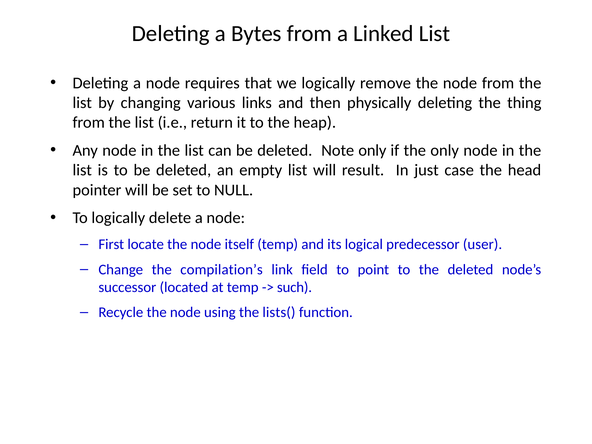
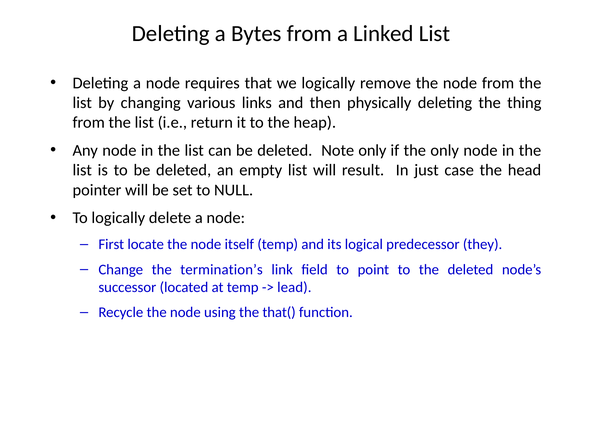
user: user -> they (483, 244)
compilation’s: compilation’s -> termination’s (222, 270)
such: such -> lead (294, 287)
lists(: lists( -> that( (279, 312)
